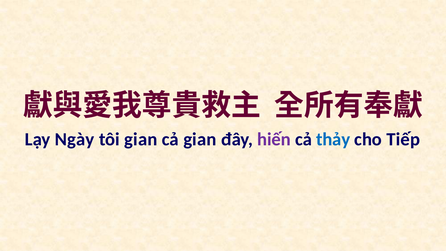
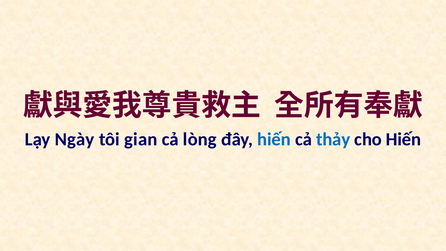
cả gian: gian -> lòng (200, 139)
hiến colour: purple -> blue (274, 139)
cho Tiếp: Tiếp -> Hiến (403, 139)
